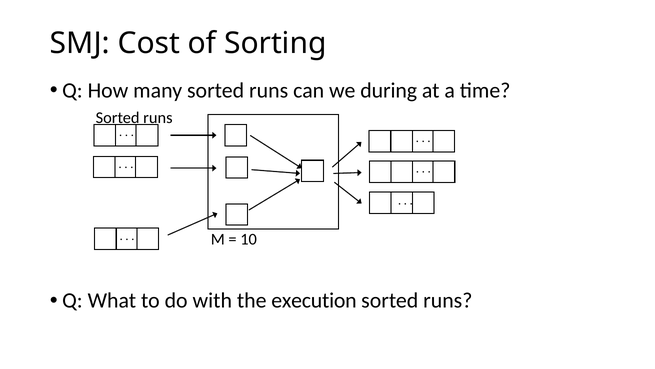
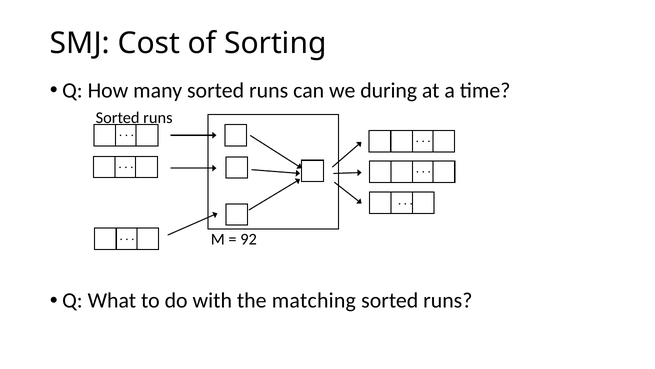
10: 10 -> 92 (249, 239)
execution: execution -> matching (314, 300)
